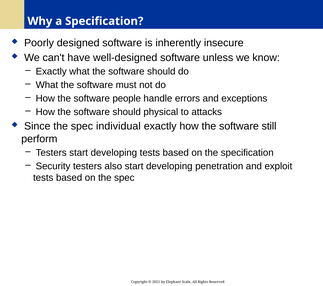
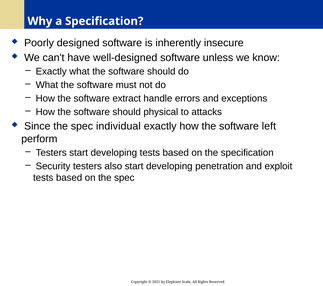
people: people -> extract (127, 99)
still: still -> left (269, 126)
